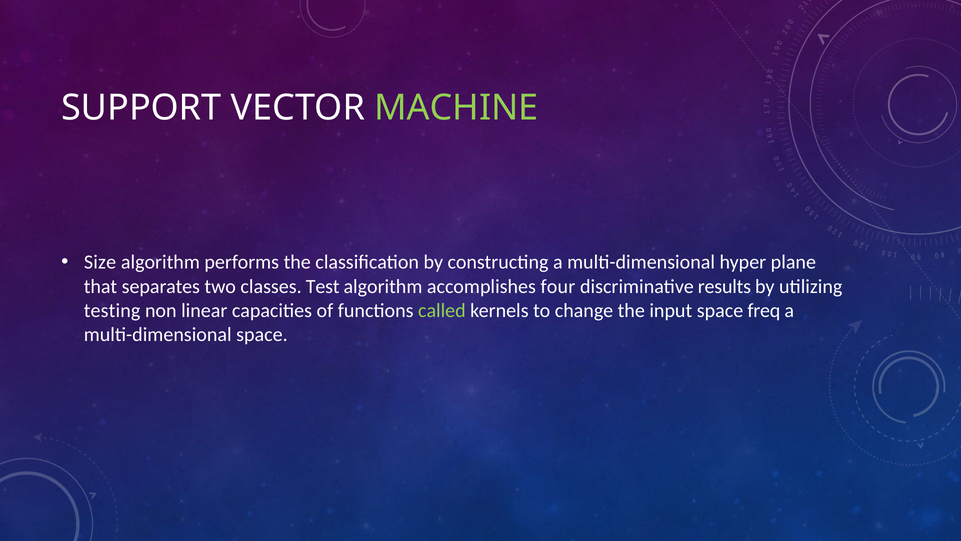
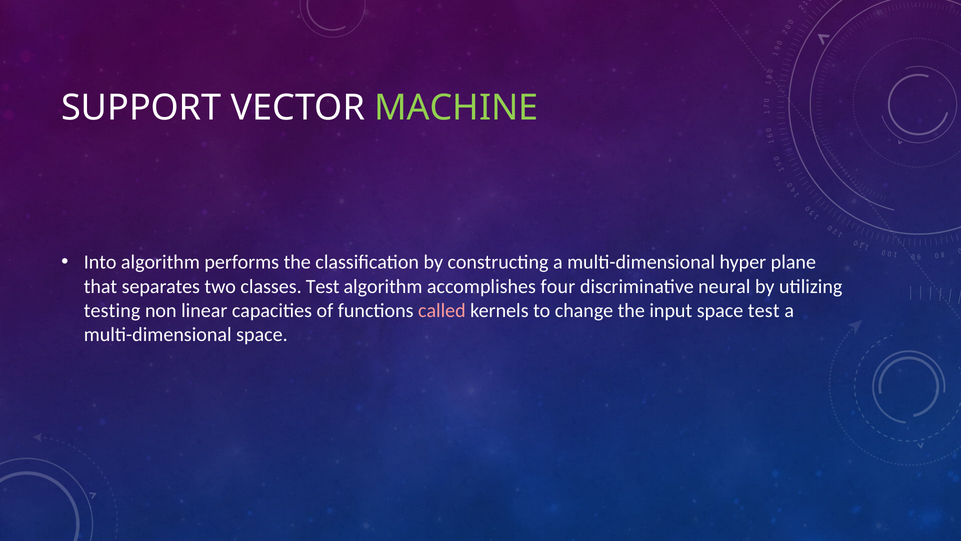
Size: Size -> Into (100, 262)
results: results -> neural (724, 286)
called colour: light green -> pink (442, 310)
space freq: freq -> test (764, 310)
